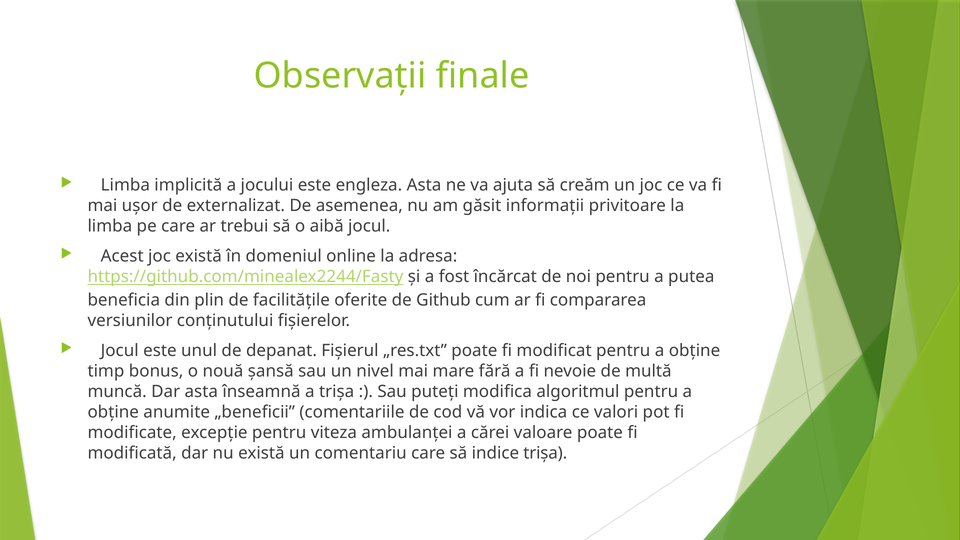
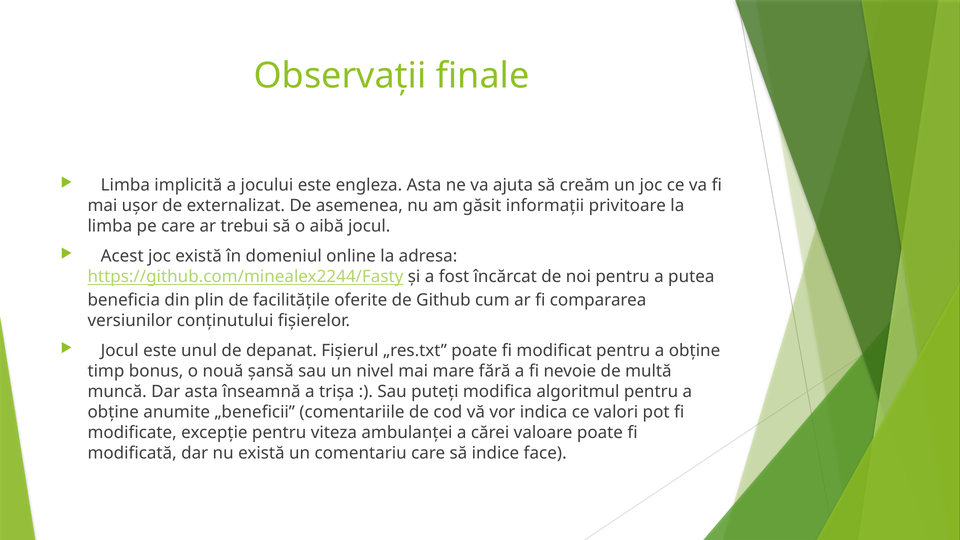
indice trișa: trișa -> face (545, 453)
